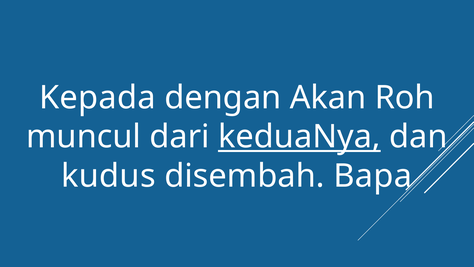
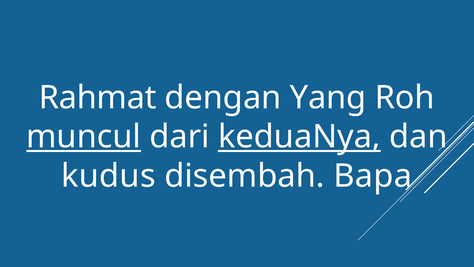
Kepada: Kepada -> Rahmat (98, 98)
Akan: Akan -> Yang (328, 98)
muncul underline: none -> present (84, 137)
